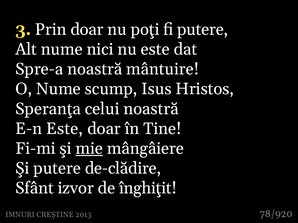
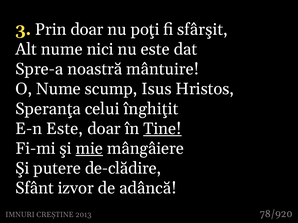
fi putere: putere -> sfârşit (202, 30)
celui noastră: noastră -> înghiţit (151, 109)
Tine underline: none -> present (162, 129)
înghiţit: înghiţit -> adâncă (148, 188)
